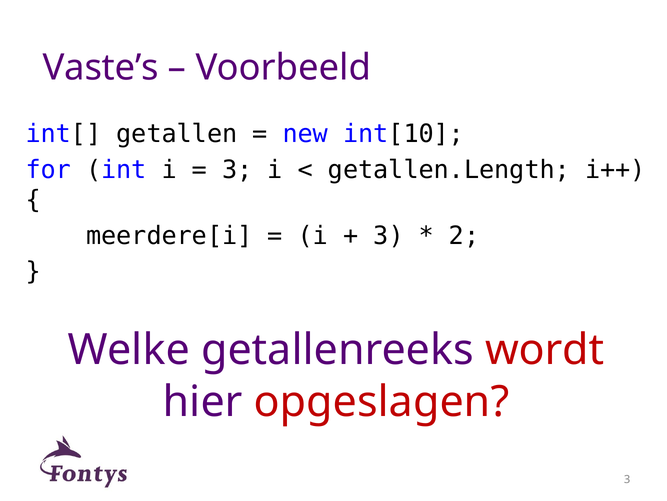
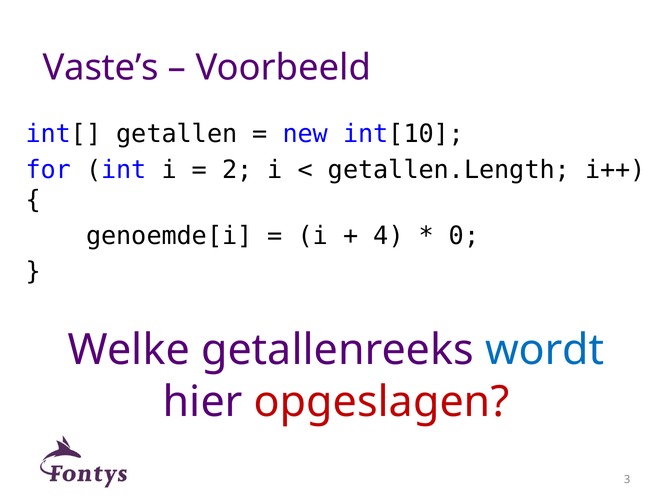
3: 3 -> 2 (237, 169)
meerdere[i: meerdere[i -> genoemde[i (169, 235)
3: 3 -> 4 (389, 235)
2: 2 -> 0 (464, 235)
wordt colour: red -> blue (545, 350)
